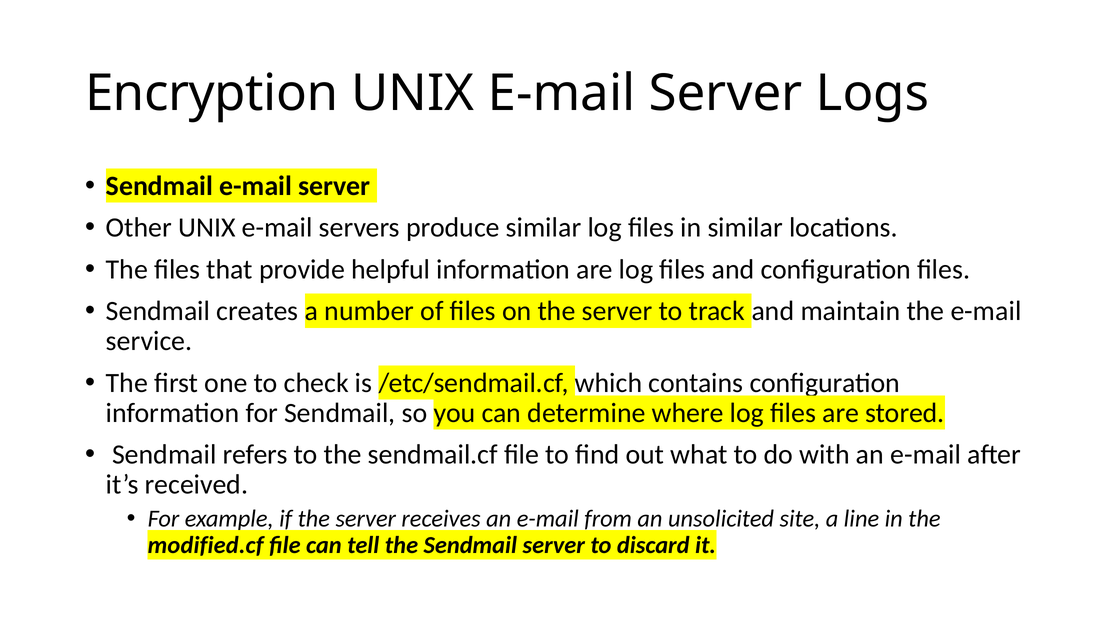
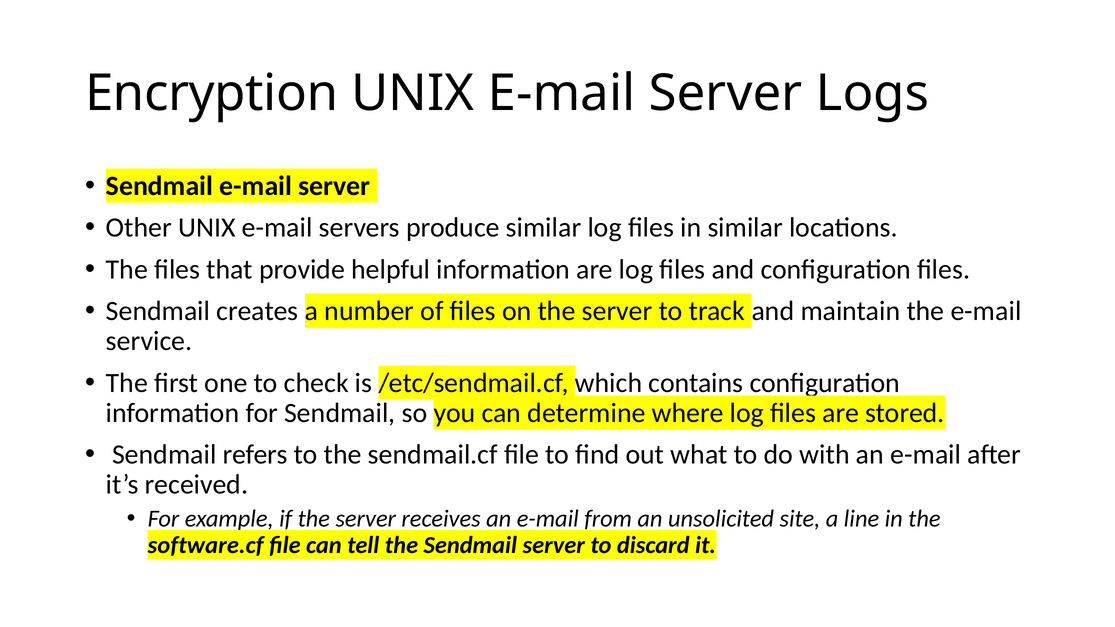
modified.cf: modified.cf -> software.cf (206, 545)
